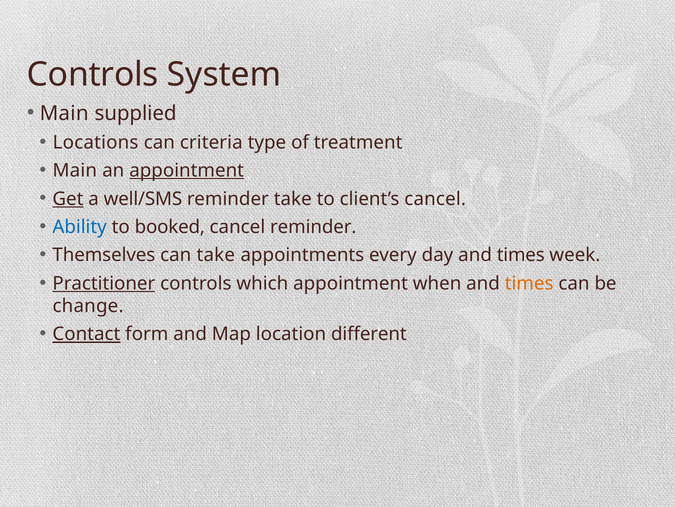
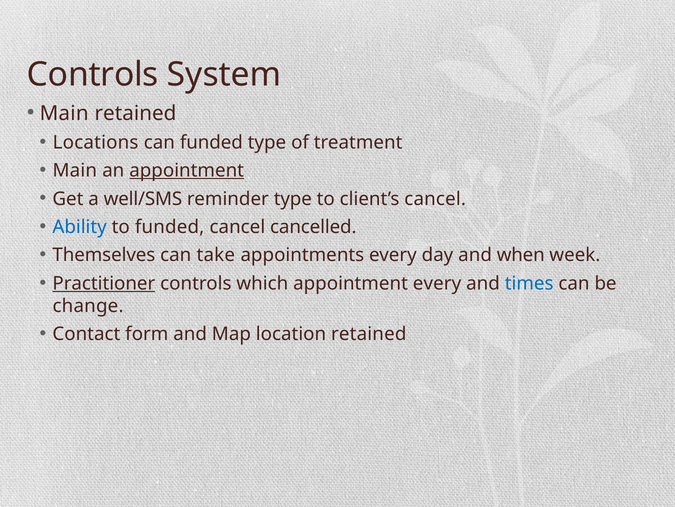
Main supplied: supplied -> retained (135, 113)
can criteria: criteria -> funded (211, 142)
Get underline: present -> none (68, 199)
reminder take: take -> type (293, 199)
to booked: booked -> funded (170, 227)
cancel reminder: reminder -> cancelled (313, 227)
day and times: times -> when (521, 255)
appointment when: when -> every (437, 283)
times colour: orange -> blue (529, 283)
Contact underline: present -> none (86, 334)
location different: different -> retained (369, 334)
